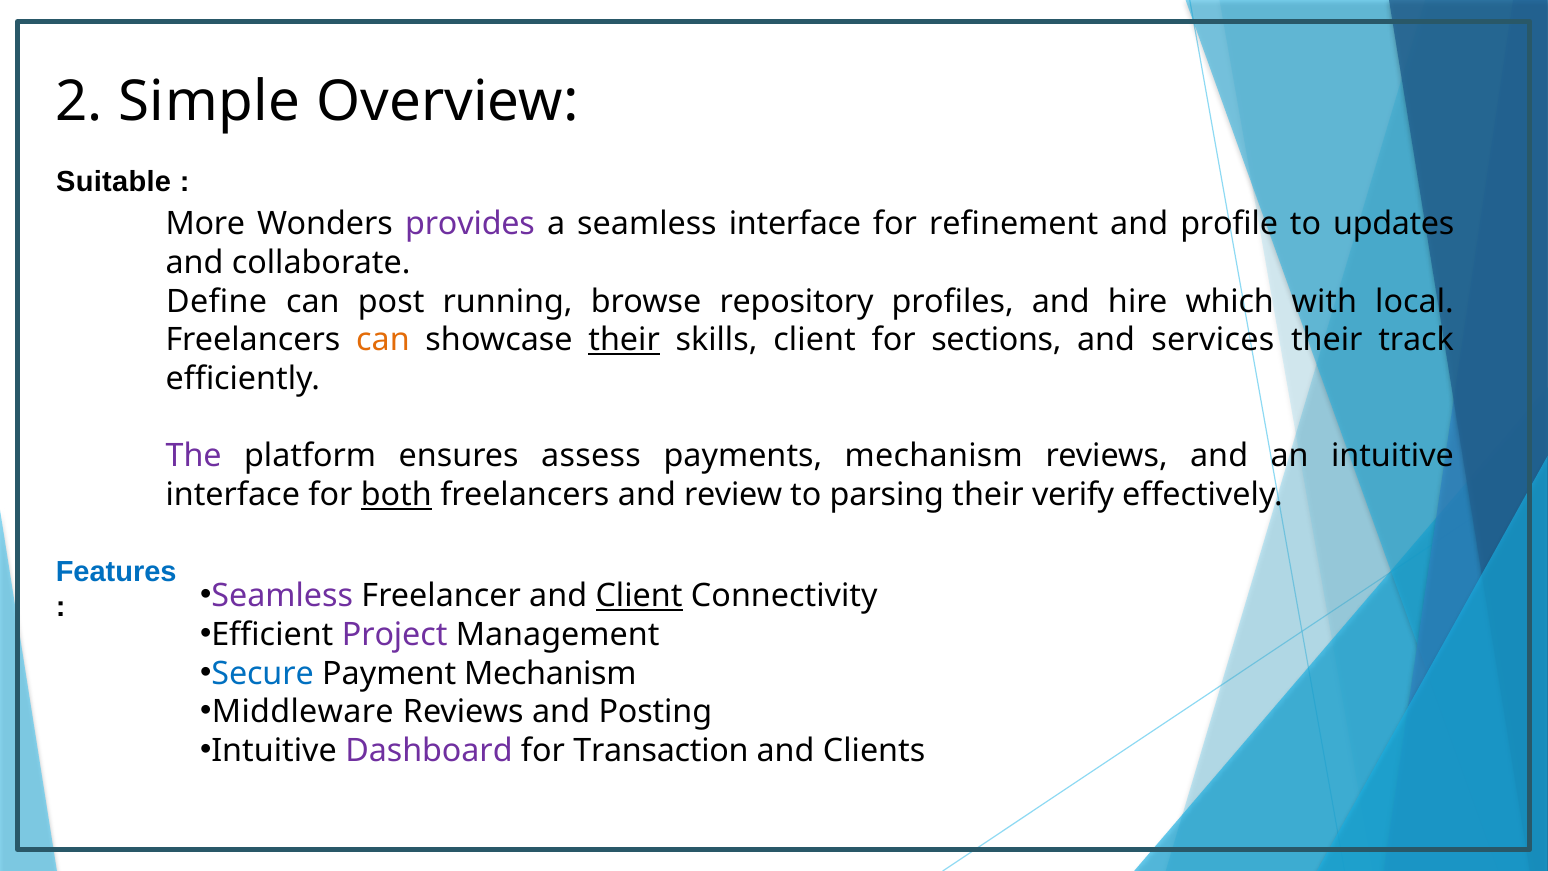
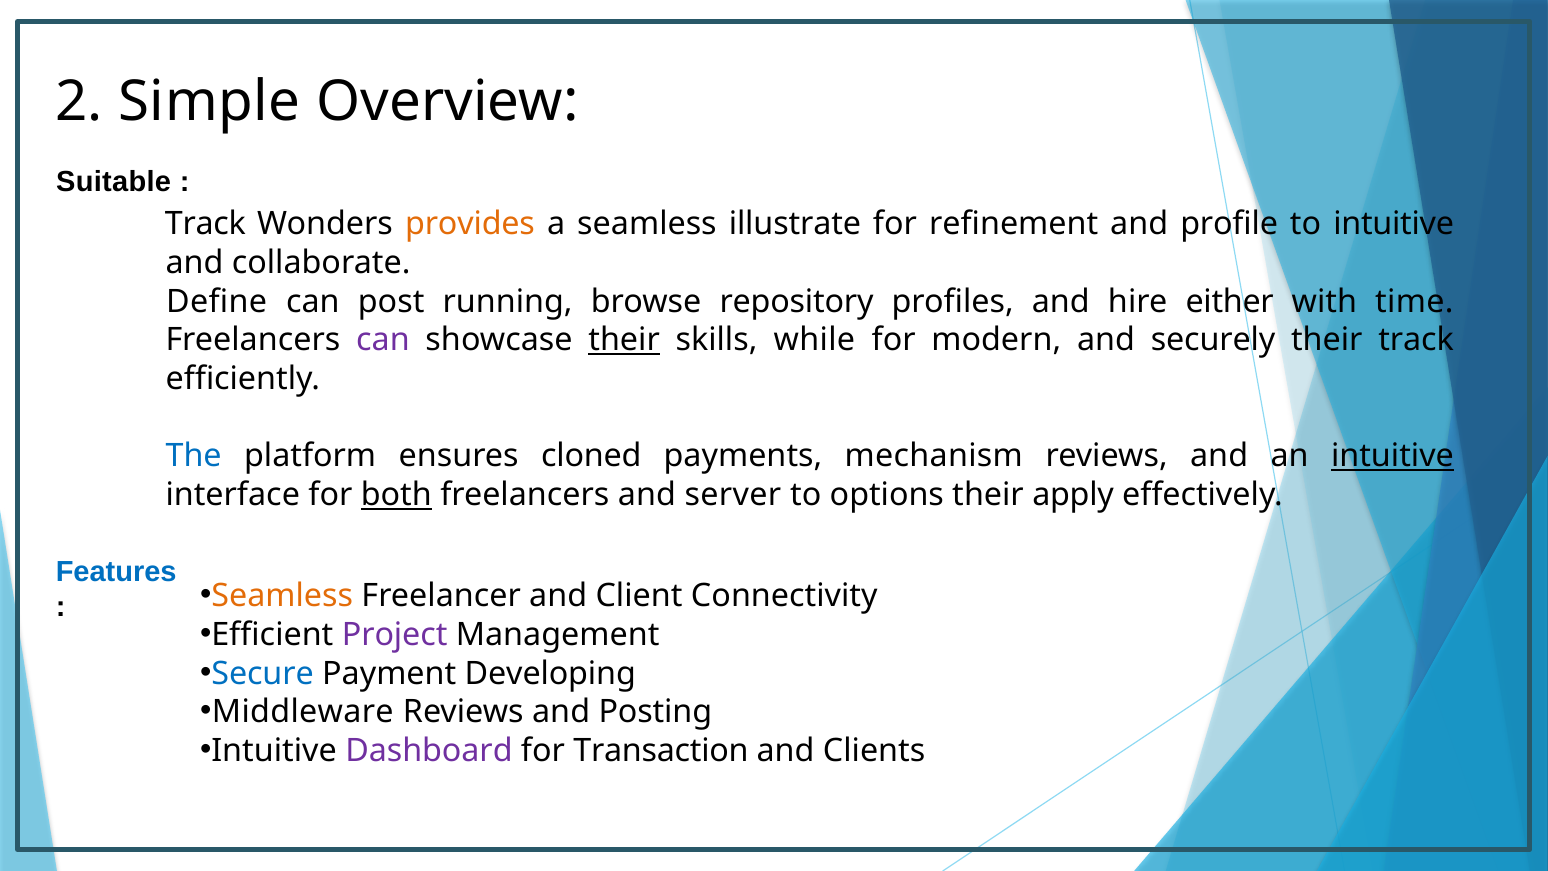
More: More -> Track (205, 224)
provides colour: purple -> orange (470, 224)
seamless interface: interface -> illustrate (795, 224)
to updates: updates -> intuitive (1394, 224)
which: which -> either (1230, 301)
local: local -> time (1414, 301)
can colour: orange -> purple (383, 340)
skills client: client -> while (814, 340)
sections: sections -> modern (996, 340)
services: services -> securely (1213, 340)
The colour: purple -> blue (194, 456)
assess: assess -> cloned (591, 456)
intuitive underline: none -> present (1392, 456)
review: review -> server (733, 495)
parsing: parsing -> options (887, 495)
verify: verify -> apply (1073, 495)
Seamless colour: purple -> orange (282, 596)
Client underline: present -> none (639, 596)
Payment Mechanism: Mechanism -> Developing (550, 673)
